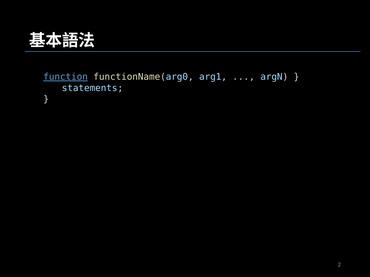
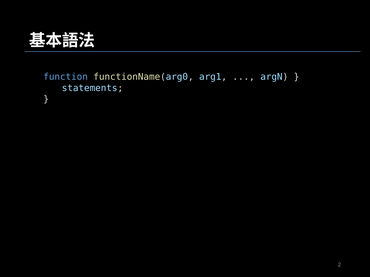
function underline: present -> none (66, 77)
